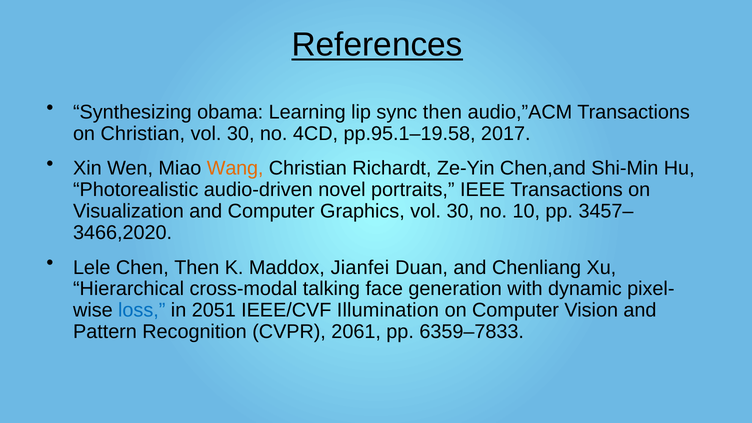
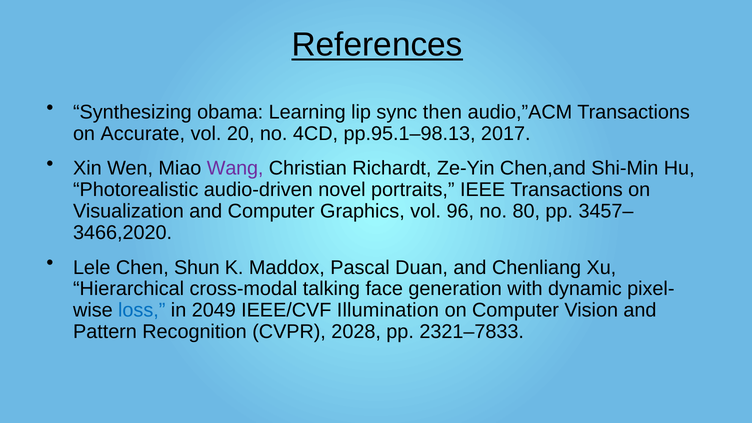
on Christian: Christian -> Accurate (143, 134)
30: 30 -> 20 (241, 134)
pp.95.1–19.58: pp.95.1–19.58 -> pp.95.1–98.13 (410, 134)
Wang colour: orange -> purple (235, 168)
Graphics vol 30: 30 -> 96 (460, 211)
10: 10 -> 80 (526, 211)
Chen Then: Then -> Shun (197, 268)
Jianfei: Jianfei -> Pascal (360, 268)
2051: 2051 -> 2049 (214, 310)
2061: 2061 -> 2028 (356, 332)
6359–7833: 6359–7833 -> 2321–7833 (472, 332)
